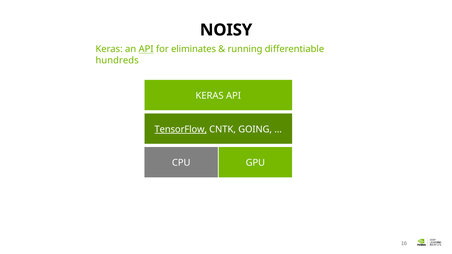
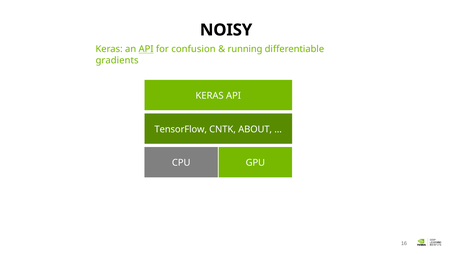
eliminates: eliminates -> confusion (193, 49)
hundreds: hundreds -> gradients (117, 61)
TensorFlow underline: present -> none (181, 129)
GOING: GOING -> ABOUT (255, 129)
